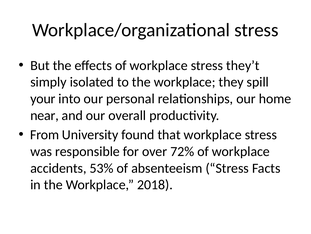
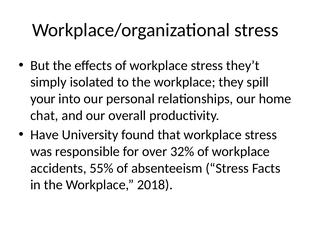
near: near -> chat (44, 115)
From: From -> Have (45, 134)
72%: 72% -> 32% (182, 151)
53%: 53% -> 55% (102, 168)
